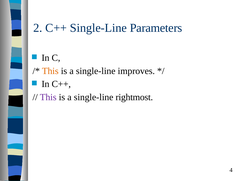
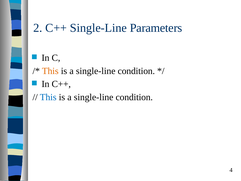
improves: improves -> condition (136, 71)
This colour: purple -> blue (48, 97)
rightmost: rightmost -> condition (134, 97)
